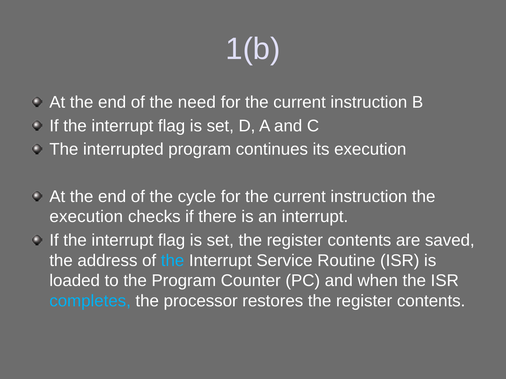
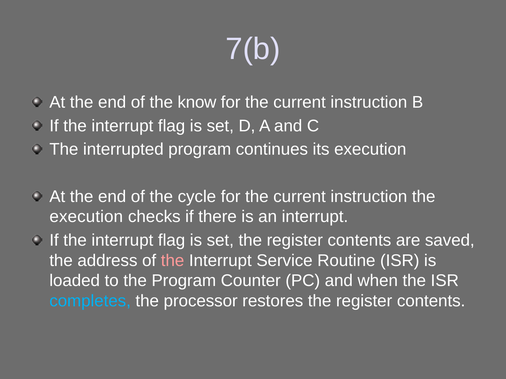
1(b: 1(b -> 7(b (253, 49)
need: need -> know (197, 102)
the colour: light blue -> pink (173, 261)
